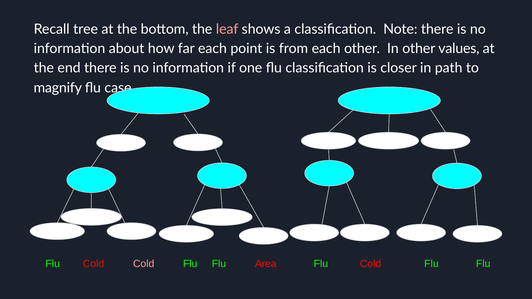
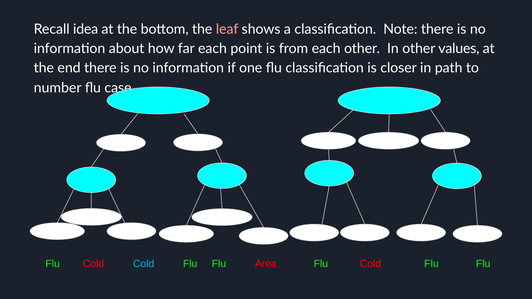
Recall tree: tree -> idea (86, 29)
magnify: magnify -> number (58, 88)
Cold colour: pink -> light blue (144, 264)
